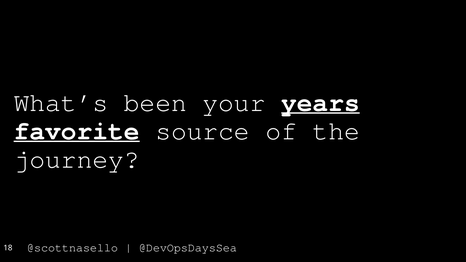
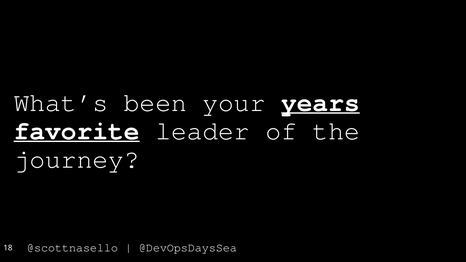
source: source -> leader (203, 131)
